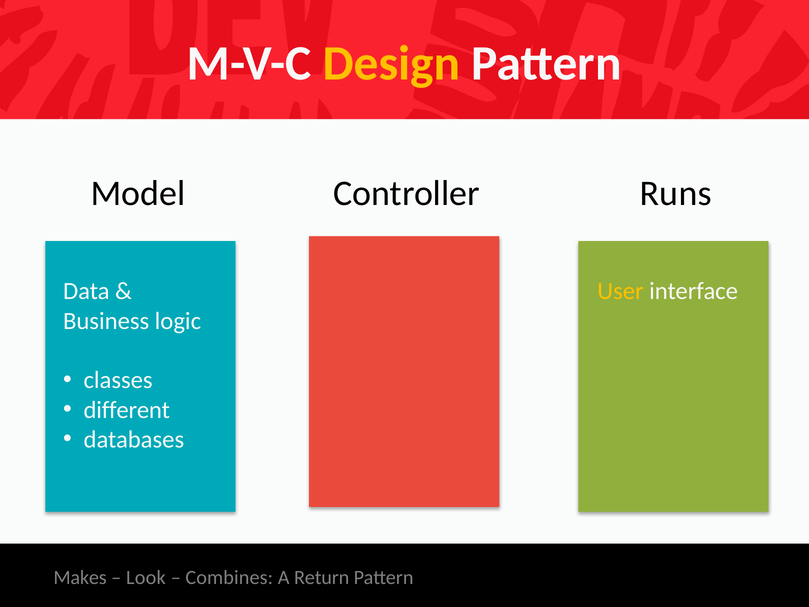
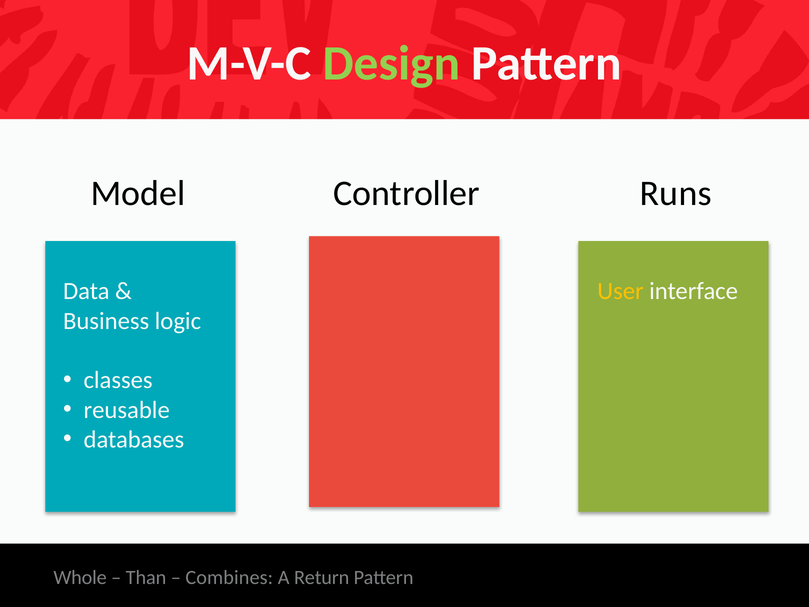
Design colour: yellow -> light green (391, 63)
different: different -> reusable (127, 410)
Makes: Makes -> Whole (80, 577)
Look: Look -> Than (146, 577)
